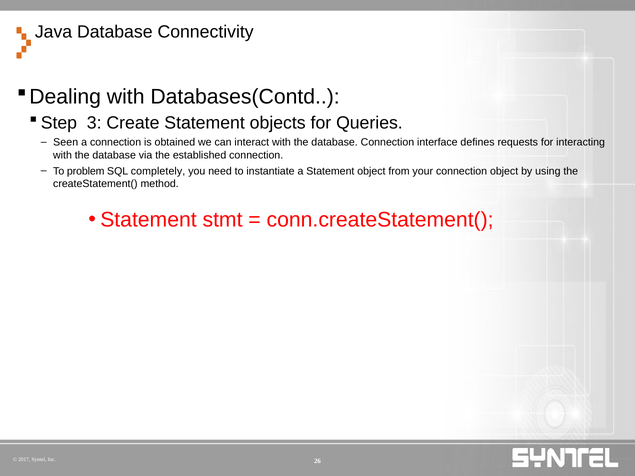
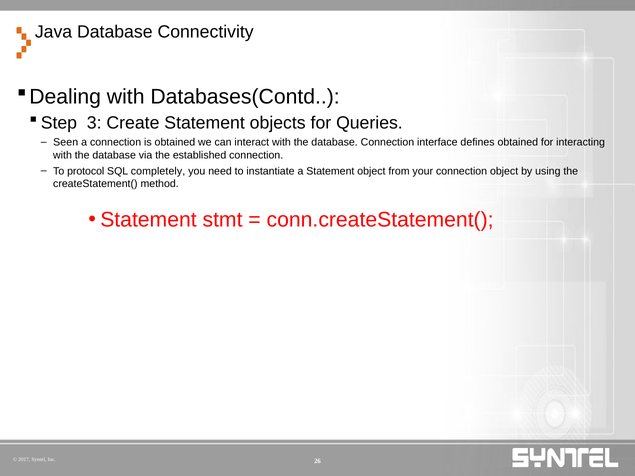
defines requests: requests -> obtained (518, 143)
problem: problem -> protocol (86, 171)
